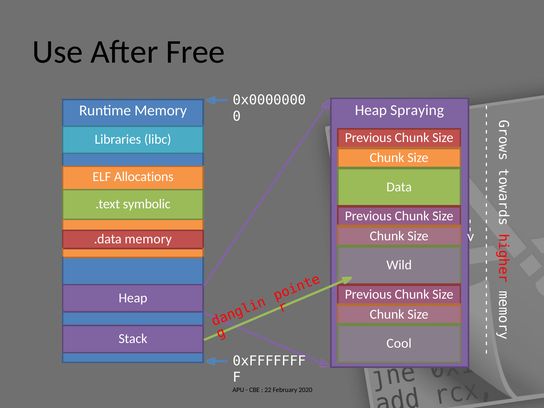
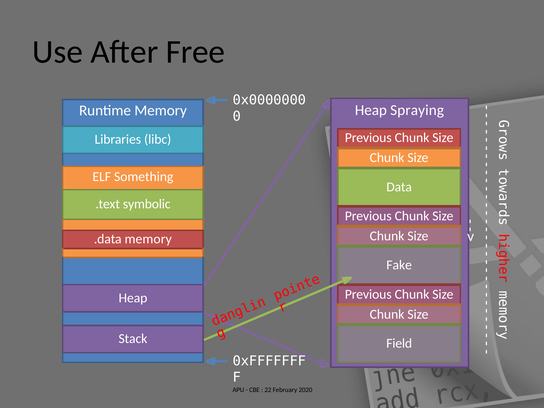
Allocations: Allocations -> Something (144, 177)
Wild: Wild -> Fake (399, 265)
Cool: Cool -> Field (399, 343)
